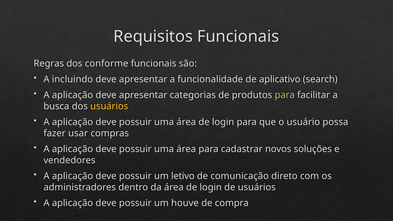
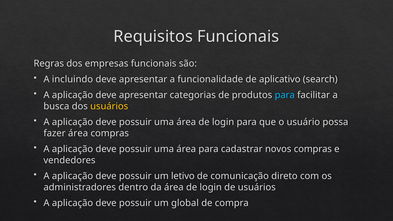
conforme: conforme -> empresas (107, 64)
para colour: light green -> light blue (285, 95)
fazer usar: usar -> área (78, 133)
novos soluções: soluções -> compras (313, 149)
houve: houve -> global (185, 203)
